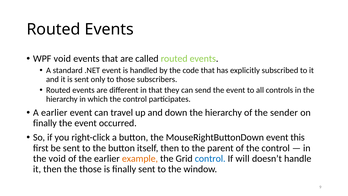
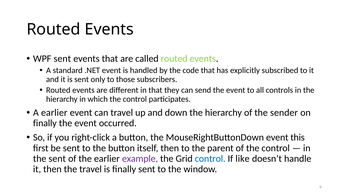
WPF void: void -> sent (62, 59)
the void: void -> sent (57, 158)
example colour: orange -> purple (140, 158)
will: will -> like (243, 158)
the those: those -> travel (91, 169)
